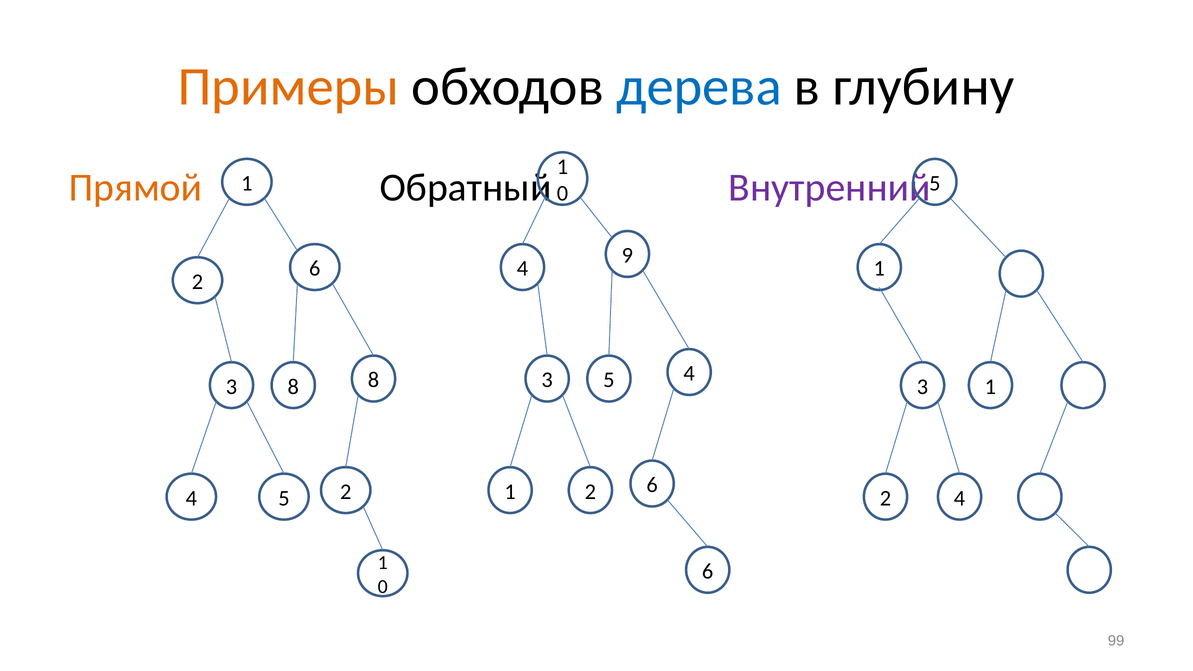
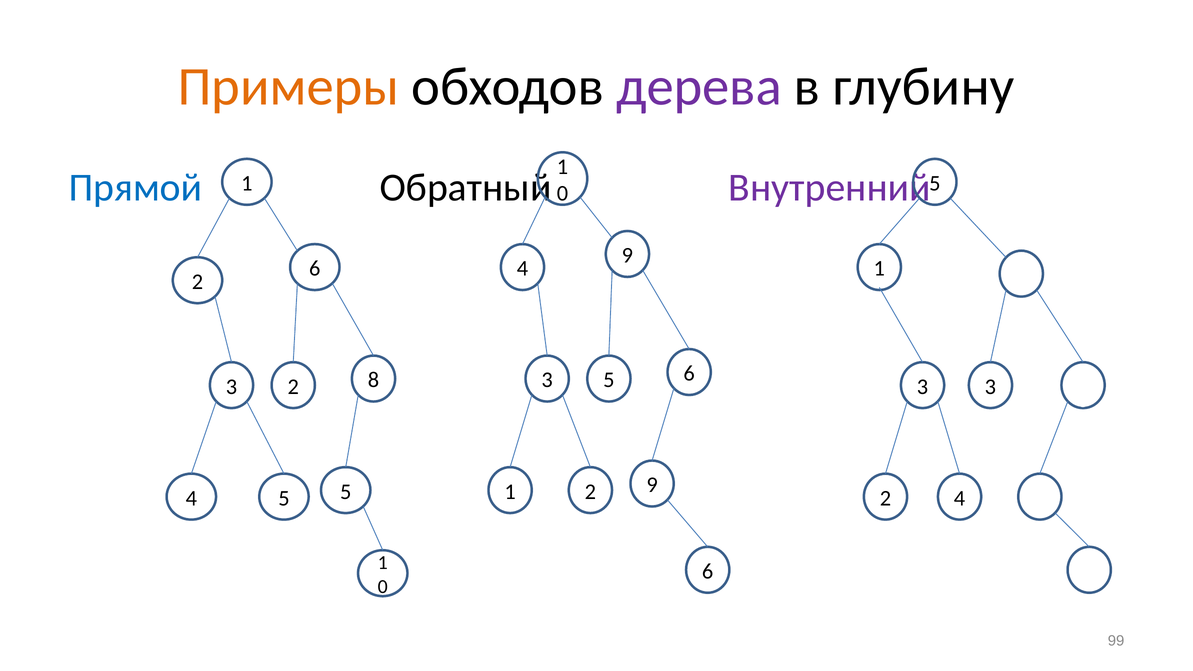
дерева colour: blue -> purple (699, 87)
Прямой colour: orange -> blue (135, 188)
3 5 4: 4 -> 6 (689, 374)
3 8: 8 -> 2 (293, 387)
3 1: 1 -> 3 (990, 387)
6: 6 -> 9 (652, 485)
2: 2 -> 5 (346, 492)
